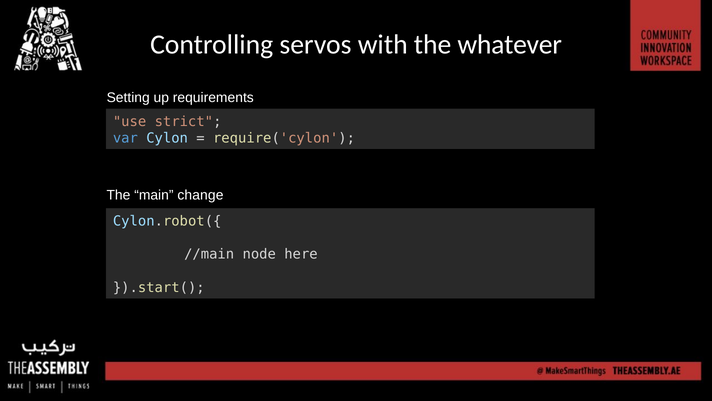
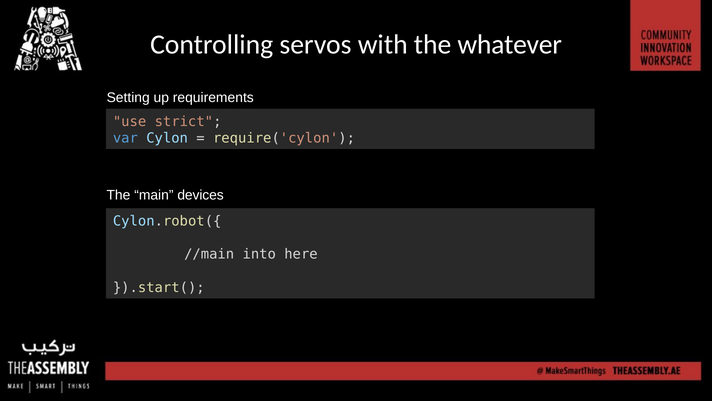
change: change -> devices (201, 195)
node: node -> into (259, 254)
